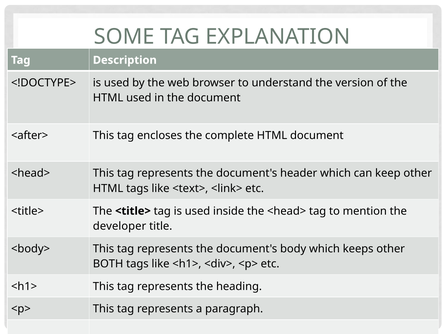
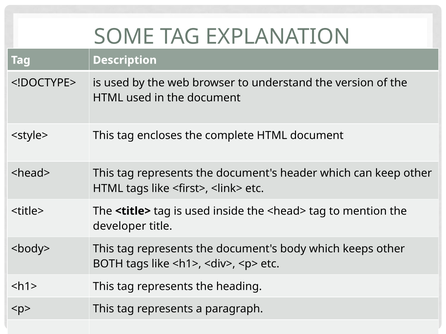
<after>: <after> -> <style> (30, 136)
<text>: <text> -> <first> (190, 189)
